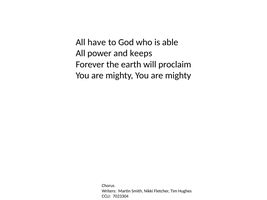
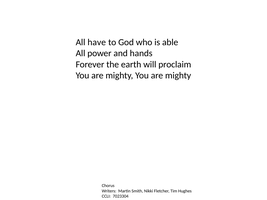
keeps: keeps -> hands (141, 53)
